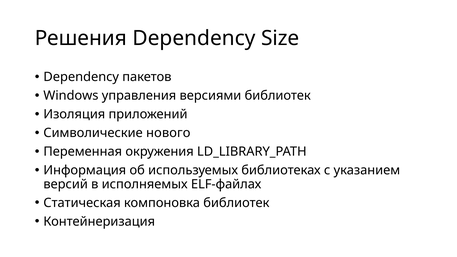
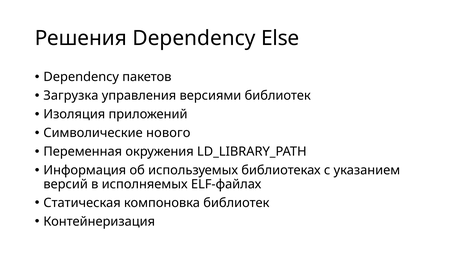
Size: Size -> Else (280, 38)
Windows: Windows -> Загрузка (71, 96)
